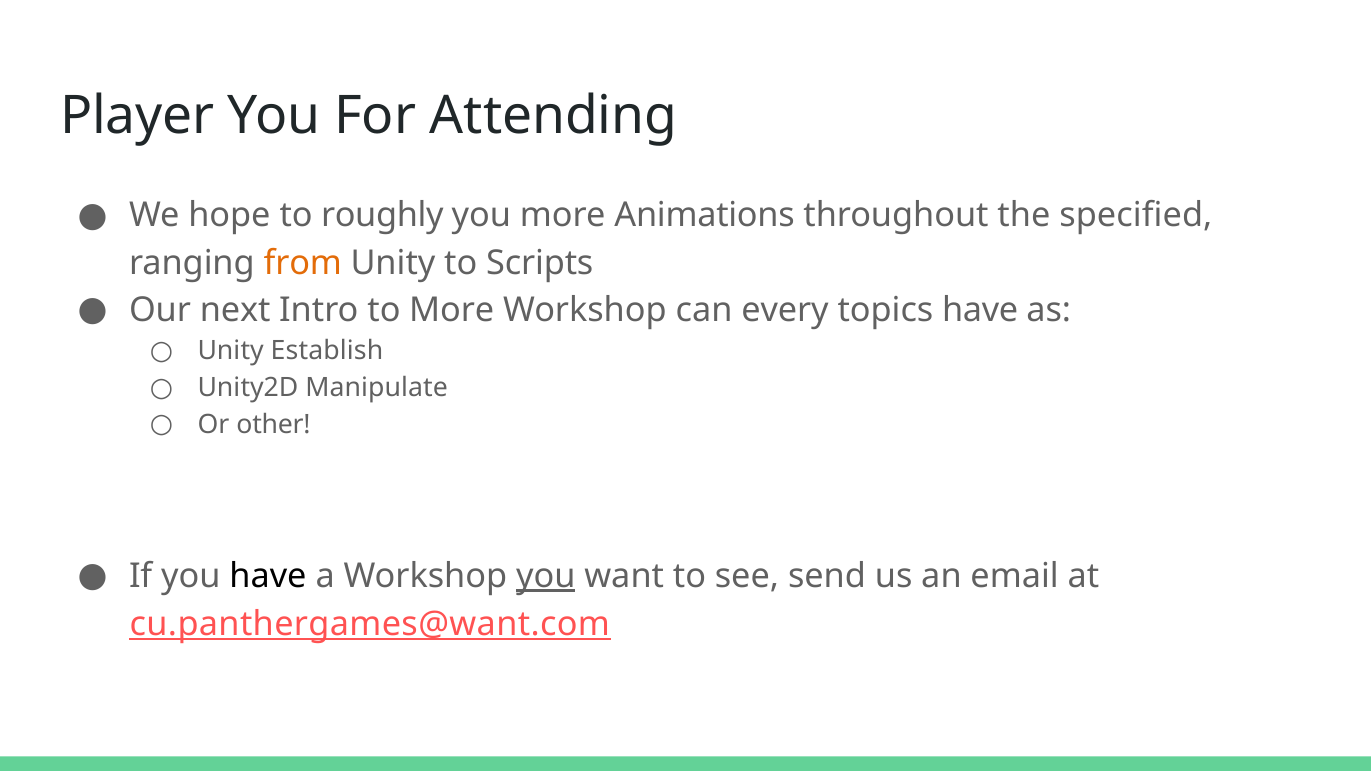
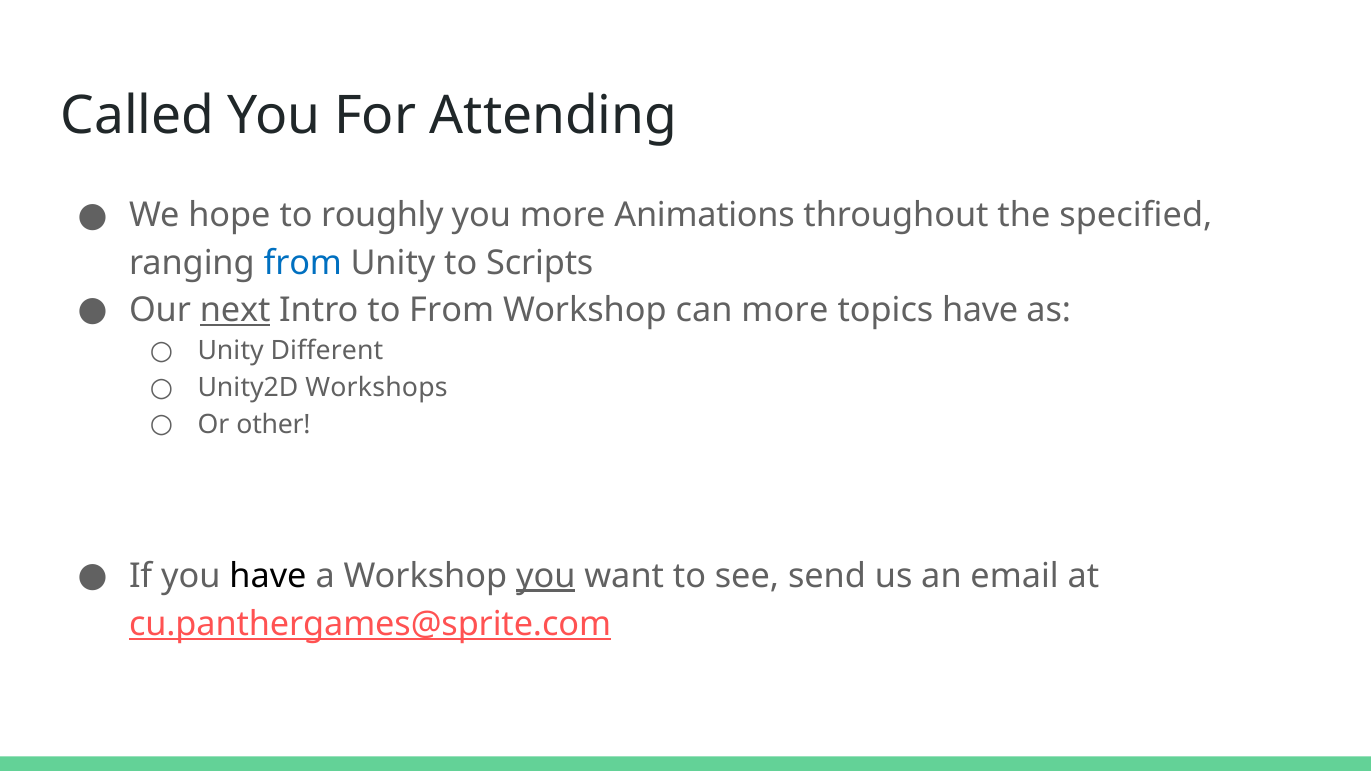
Player: Player -> Called (137, 116)
from colour: orange -> blue (303, 263)
next underline: none -> present (235, 310)
to More: More -> From (452, 310)
can every: every -> more (785, 310)
Establish: Establish -> Different (327, 351)
Manipulate: Manipulate -> Workshops (377, 388)
cu.panthergames@want.com: cu.panthergames@want.com -> cu.panthergames@sprite.com (370, 624)
